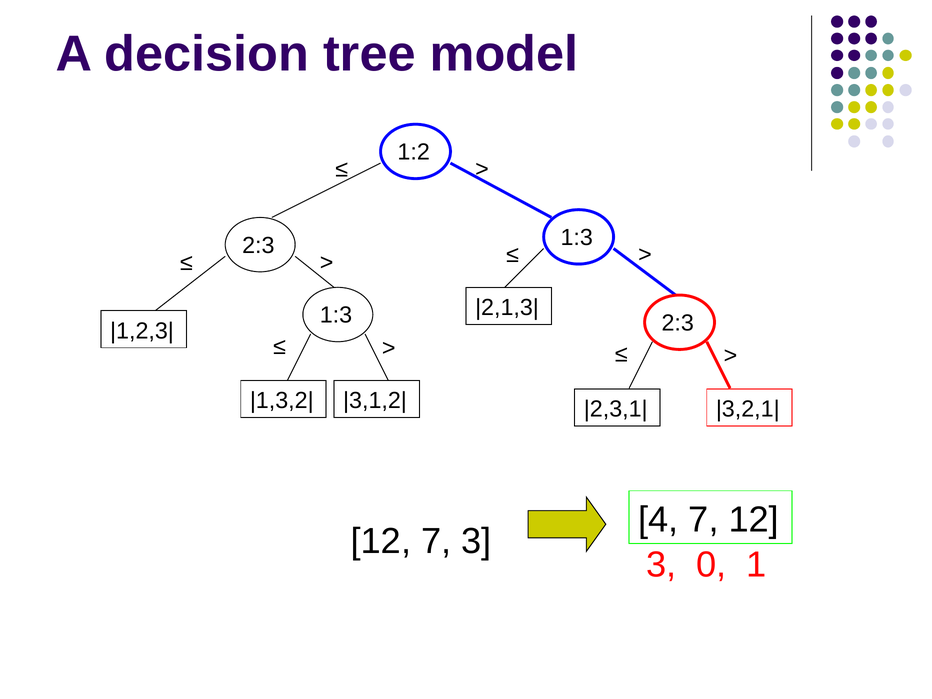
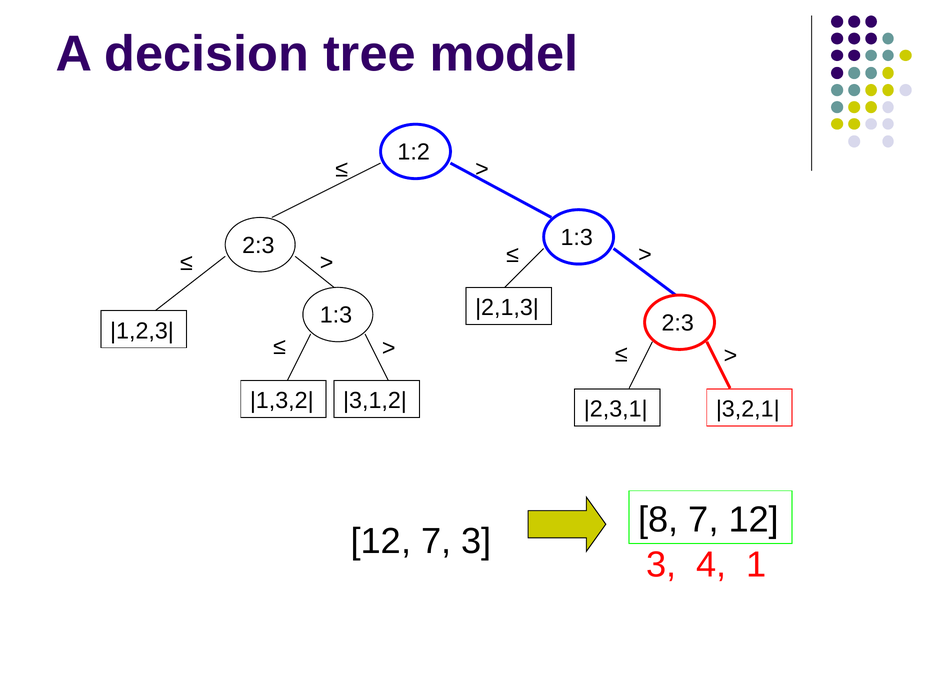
4: 4 -> 8 (658, 520)
0: 0 -> 4 (711, 565)
